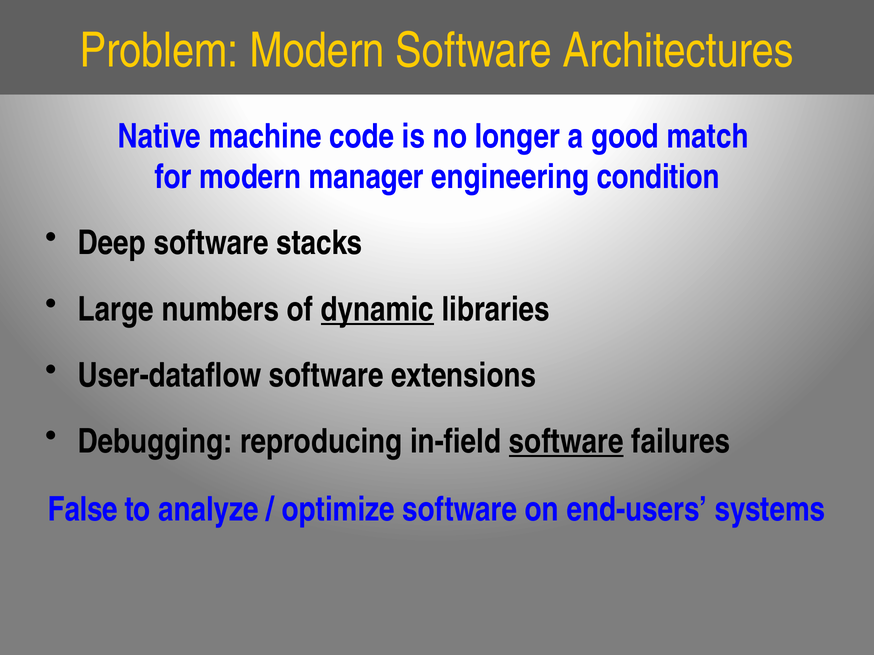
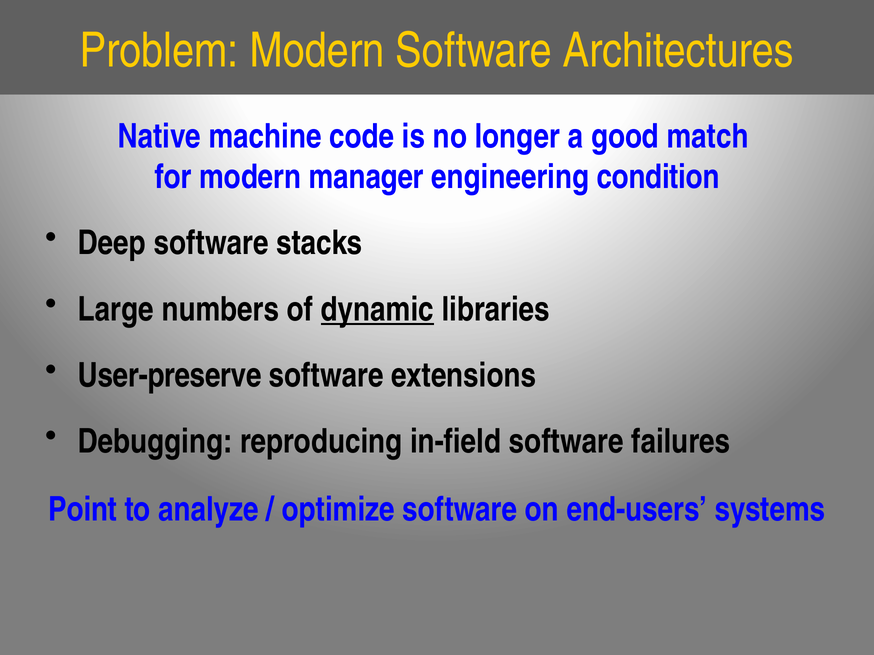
User-dataflow: User-dataflow -> User-preserve (170, 376)
software underline: present -> none (566, 442)
False: False -> Point (83, 510)
